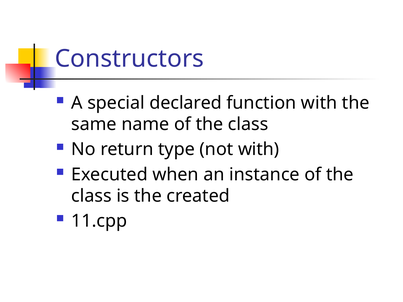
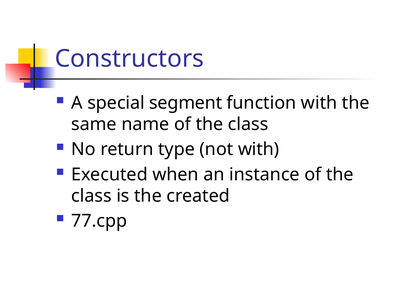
declared: declared -> segment (186, 103)
11.cpp: 11.cpp -> 77.cpp (99, 221)
